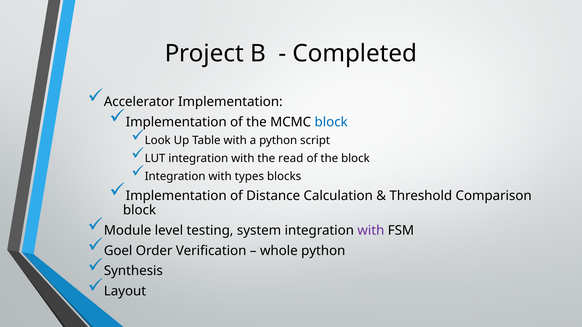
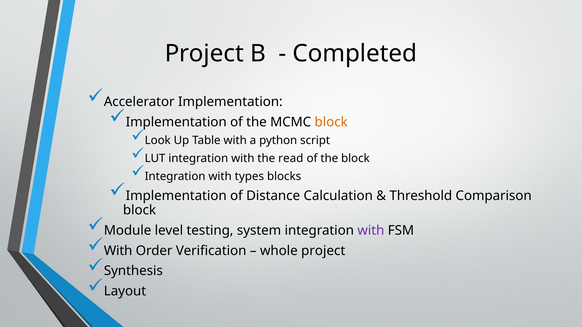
block colour: blue -> orange (331, 122)
Goel: Goel -> With (118, 251)
whole python: python -> project (323, 251)
